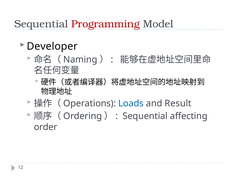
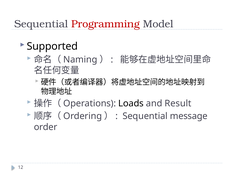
Developer: Developer -> Supported (52, 46)
Loads colour: blue -> black (131, 103)
affecting: affecting -> message (189, 116)
